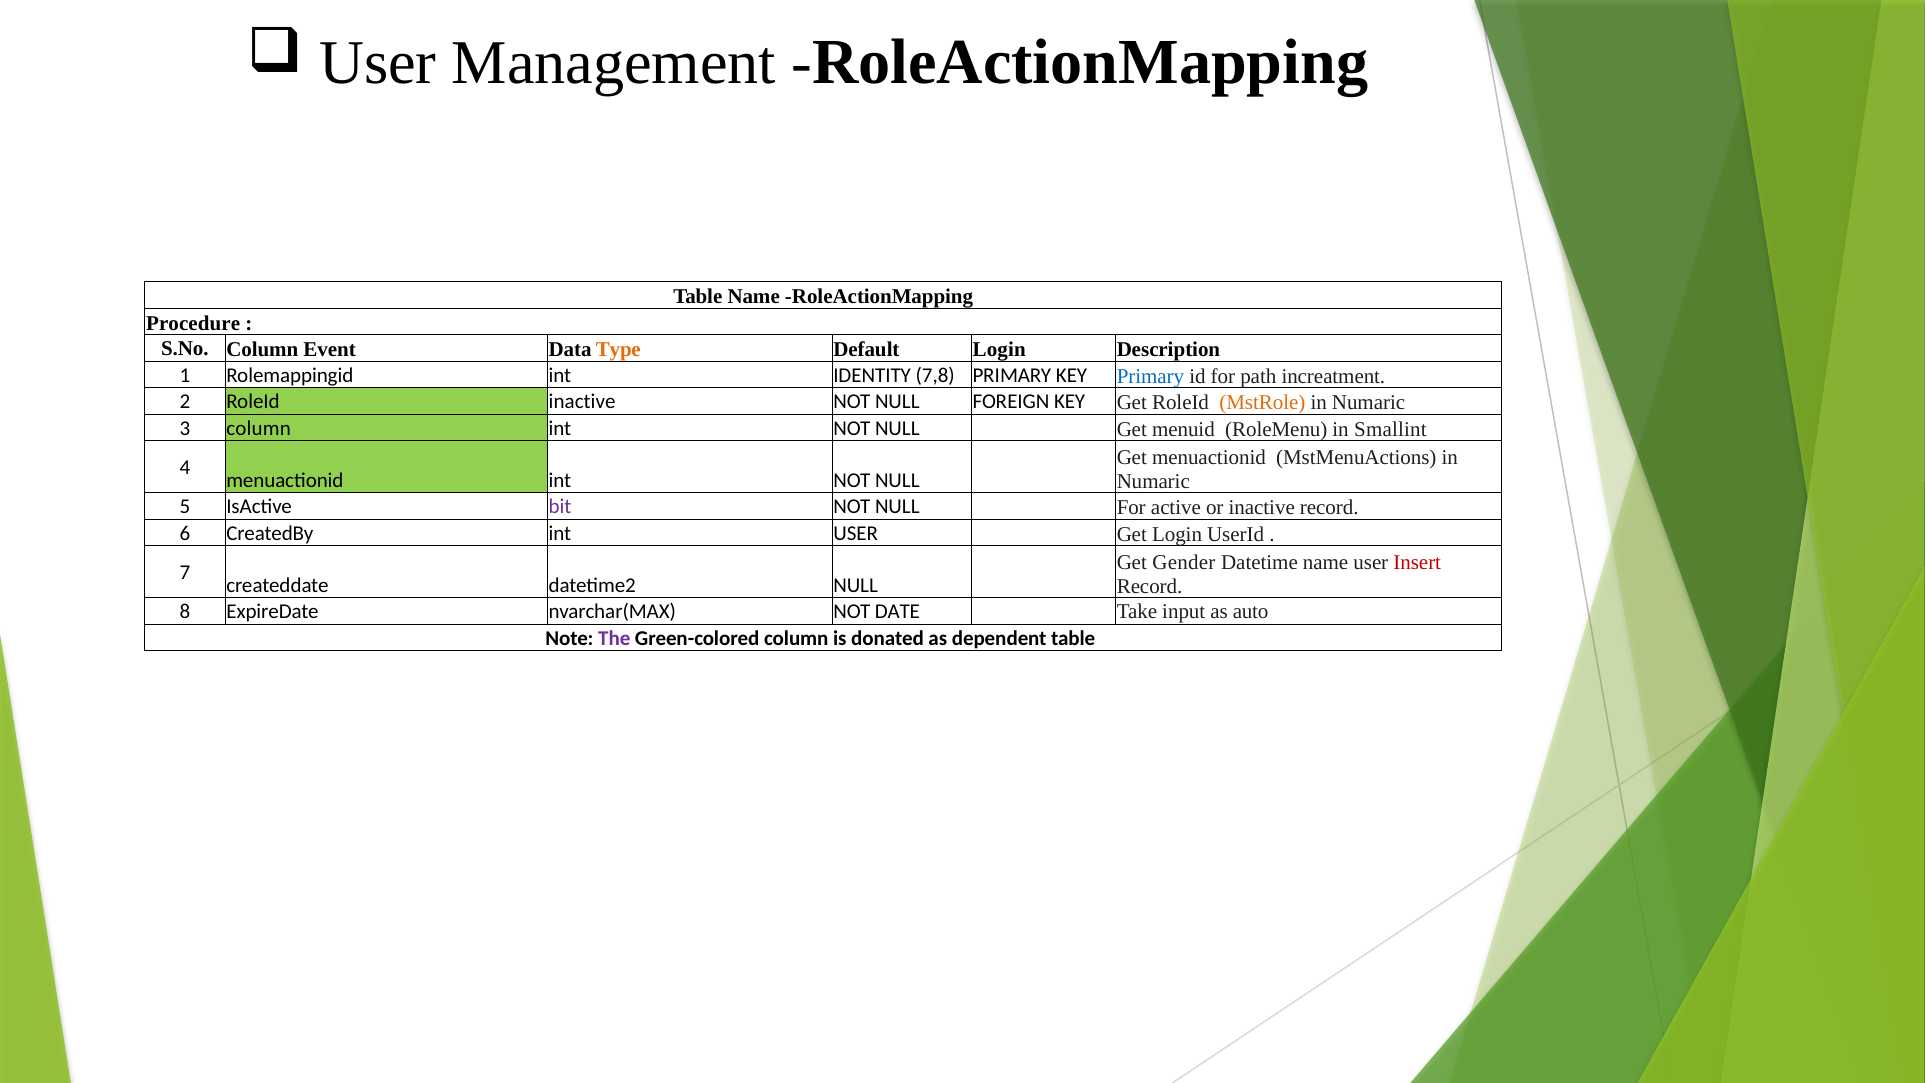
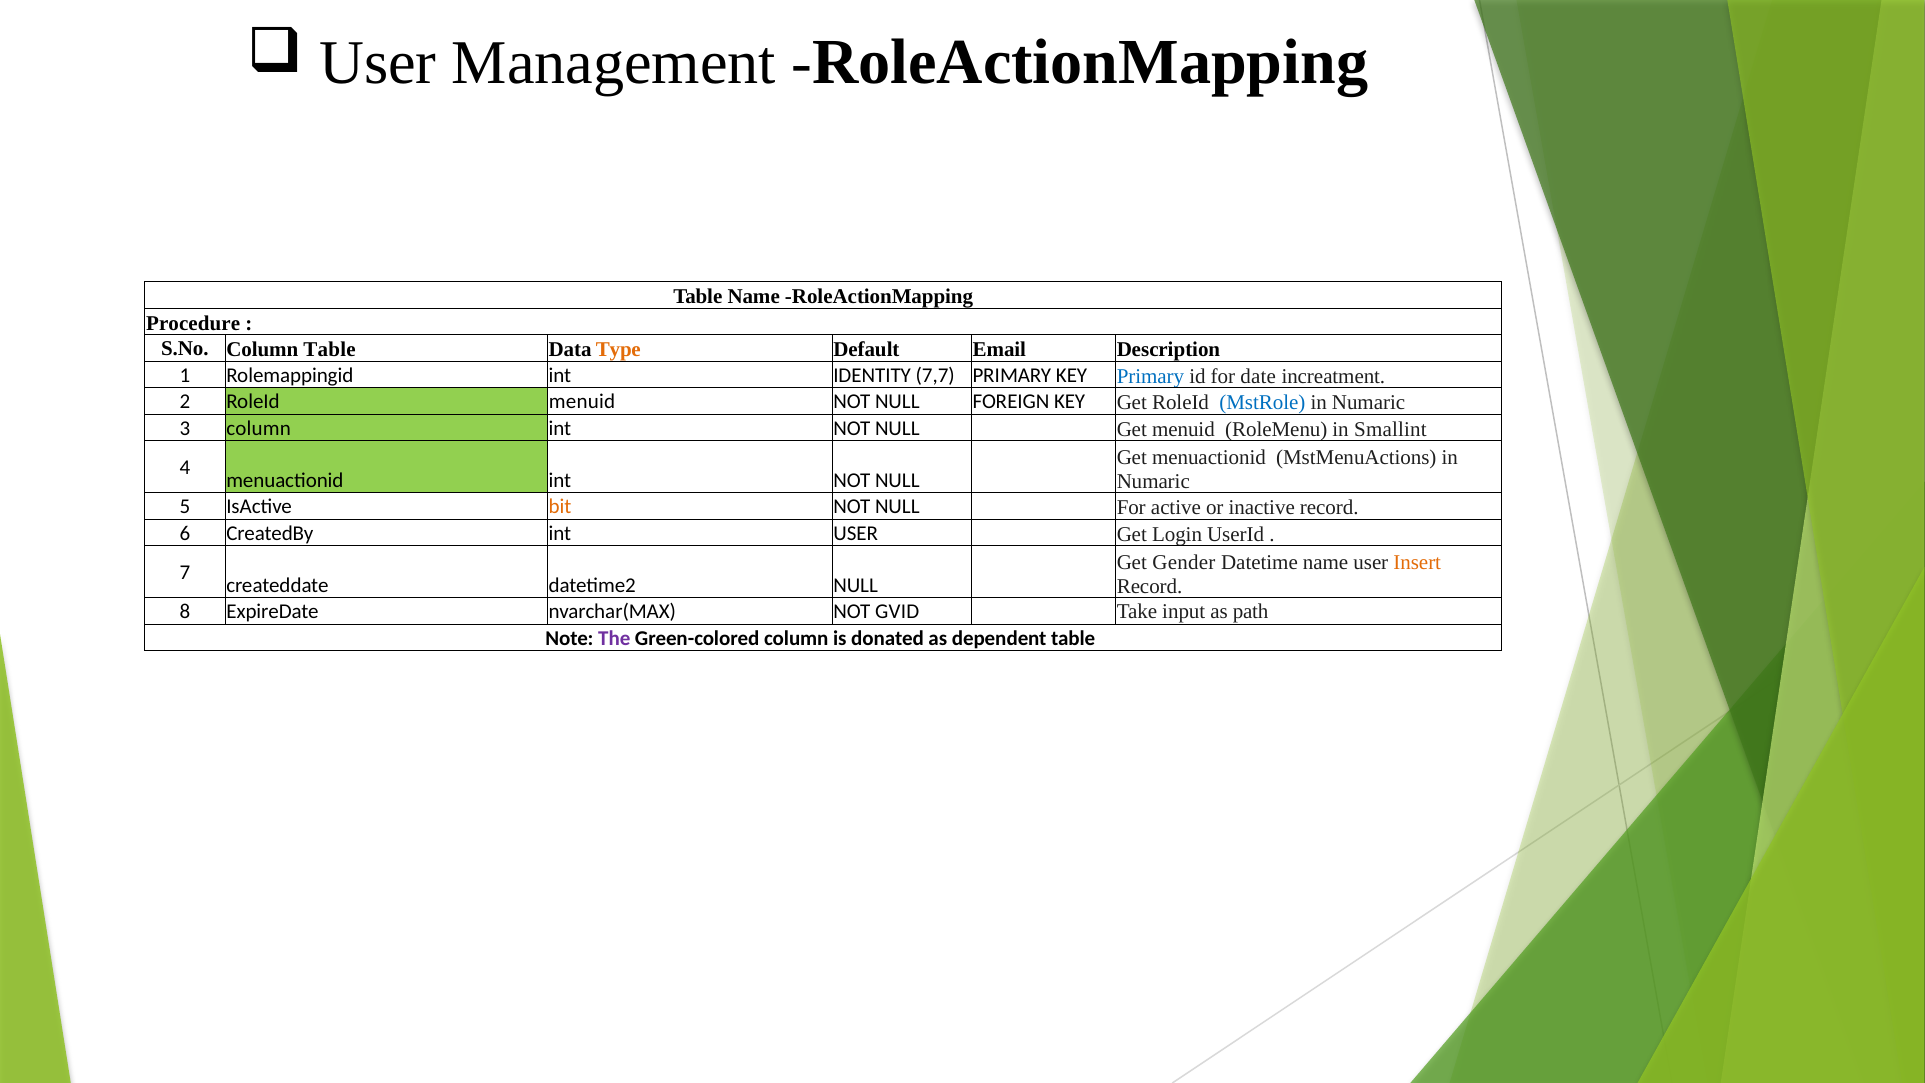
Column Event: Event -> Table (330, 350)
Default Login: Login -> Email (999, 350)
7,8: 7,8 -> 7,7 (935, 375)
path: path -> date (1258, 376)
RoleId inactive: inactive -> menuid (582, 402)
MstRole colour: orange -> blue (1262, 403)
bit colour: purple -> orange (560, 507)
Insert colour: red -> orange (1417, 563)
DATE: DATE -> GVID (897, 612)
auto: auto -> path (1251, 612)
